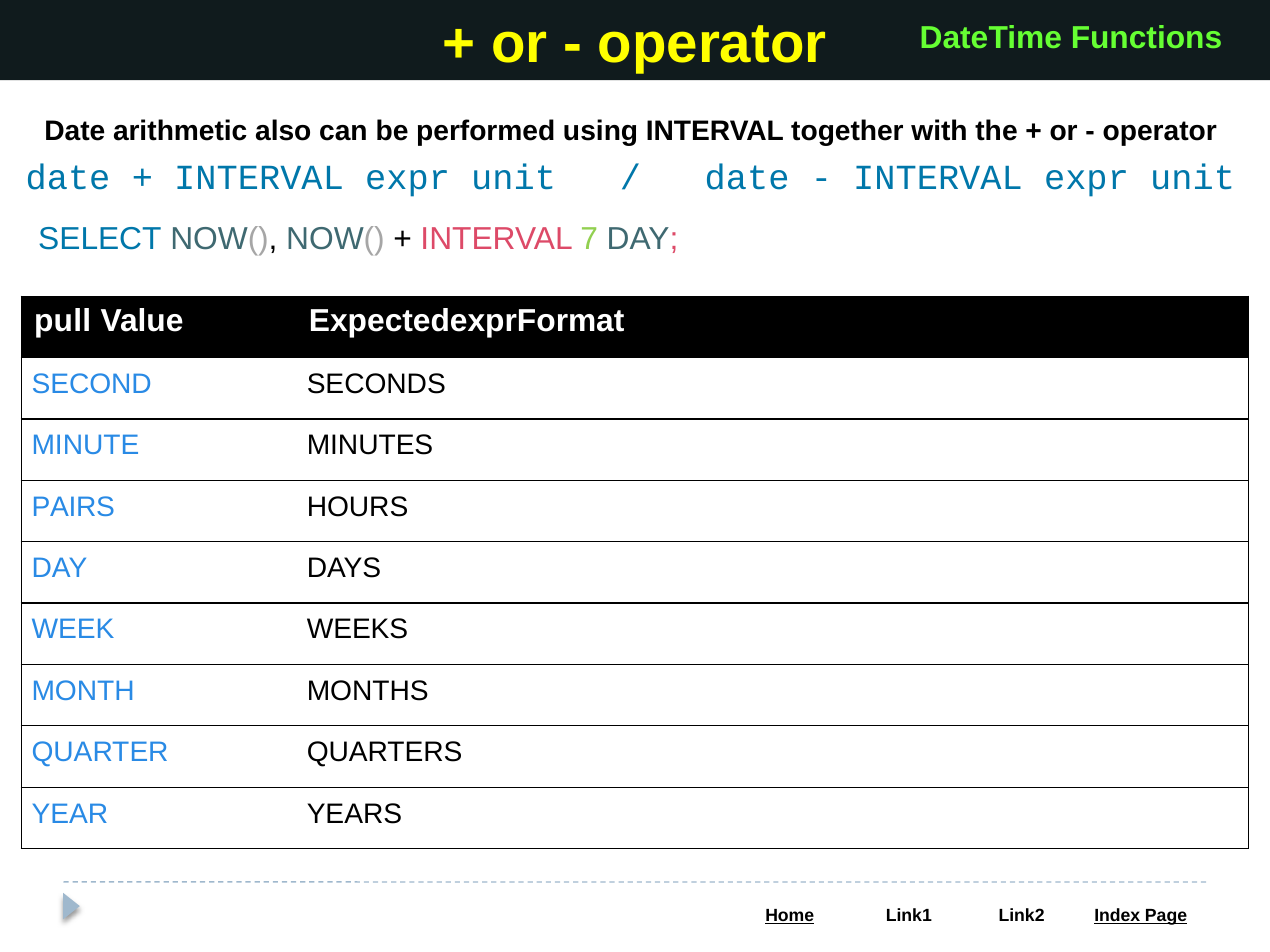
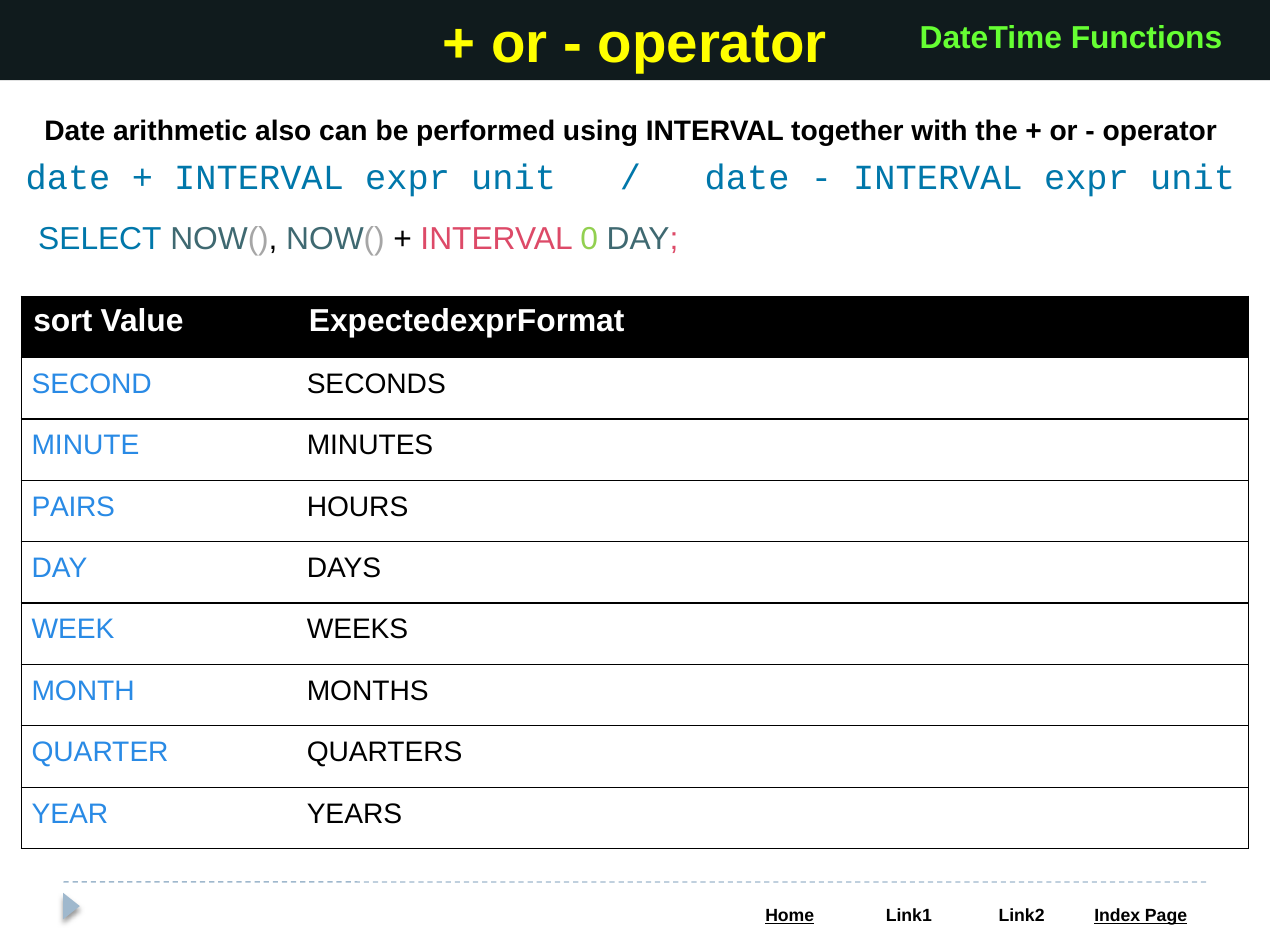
7: 7 -> 0 (589, 239)
pull: pull -> sort (63, 321)
